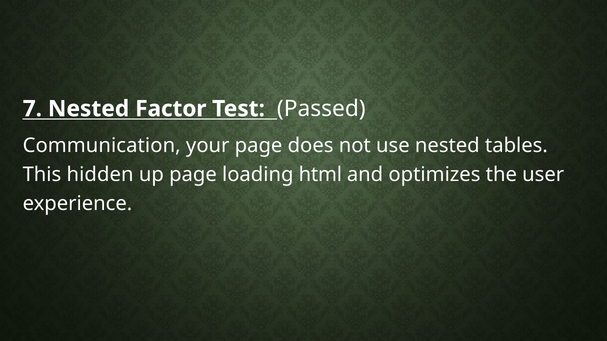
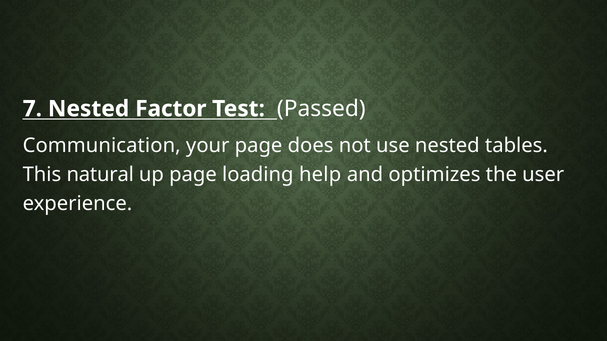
hidden: hidden -> natural (100, 175)
html: html -> help (320, 175)
